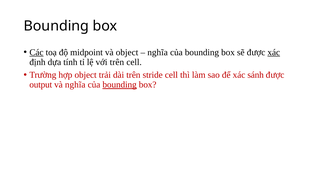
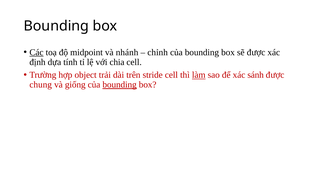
và object: object -> nhánh (127, 52)
nghĩa: nghĩa -> chỉnh (158, 52)
xác underline: present -> none (274, 52)
với trên: trên -> chia (117, 62)
làm underline: none -> present (199, 75)
output: output -> chung (41, 85)
và nghĩa: nghĩa -> giống (75, 85)
